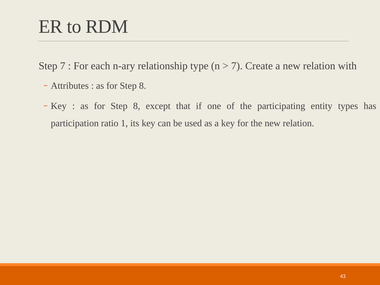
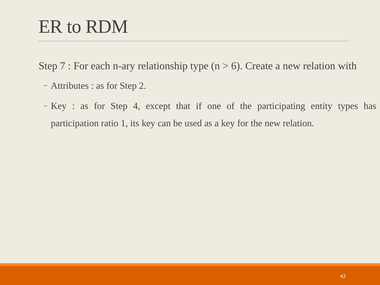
7: 7 -> 6 (237, 66)
8: 8 -> 2 (143, 86)
8: 8 -> 4 (137, 106)
